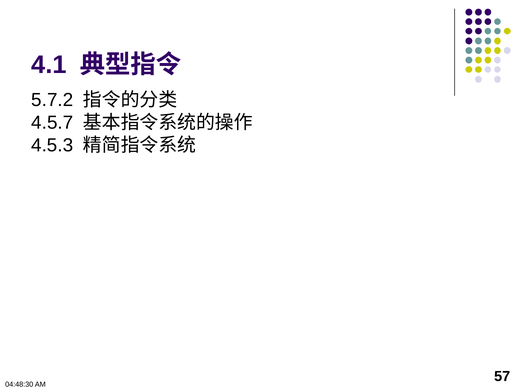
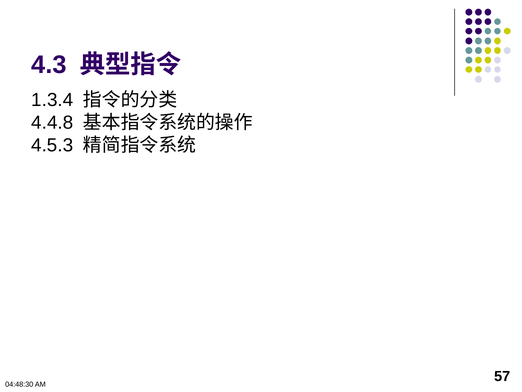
4.1: 4.1 -> 4.3 (49, 65)
5.7.2: 5.7.2 -> 1.3.4 (52, 100)
4.5.7: 4.5.7 -> 4.4.8 (52, 123)
